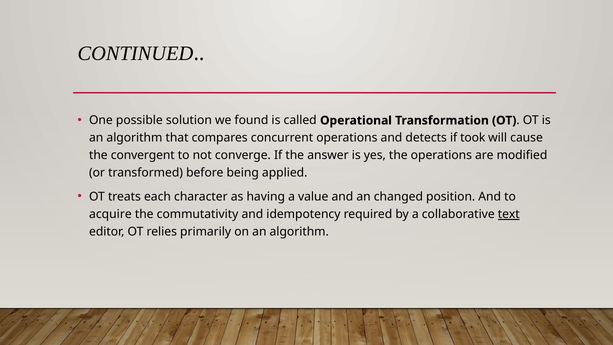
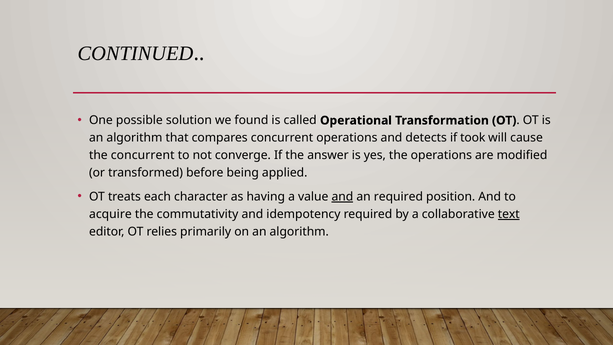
the convergent: convergent -> concurrent (143, 155)
and underline: none -> present (342, 197)
an changed: changed -> required (398, 197)
